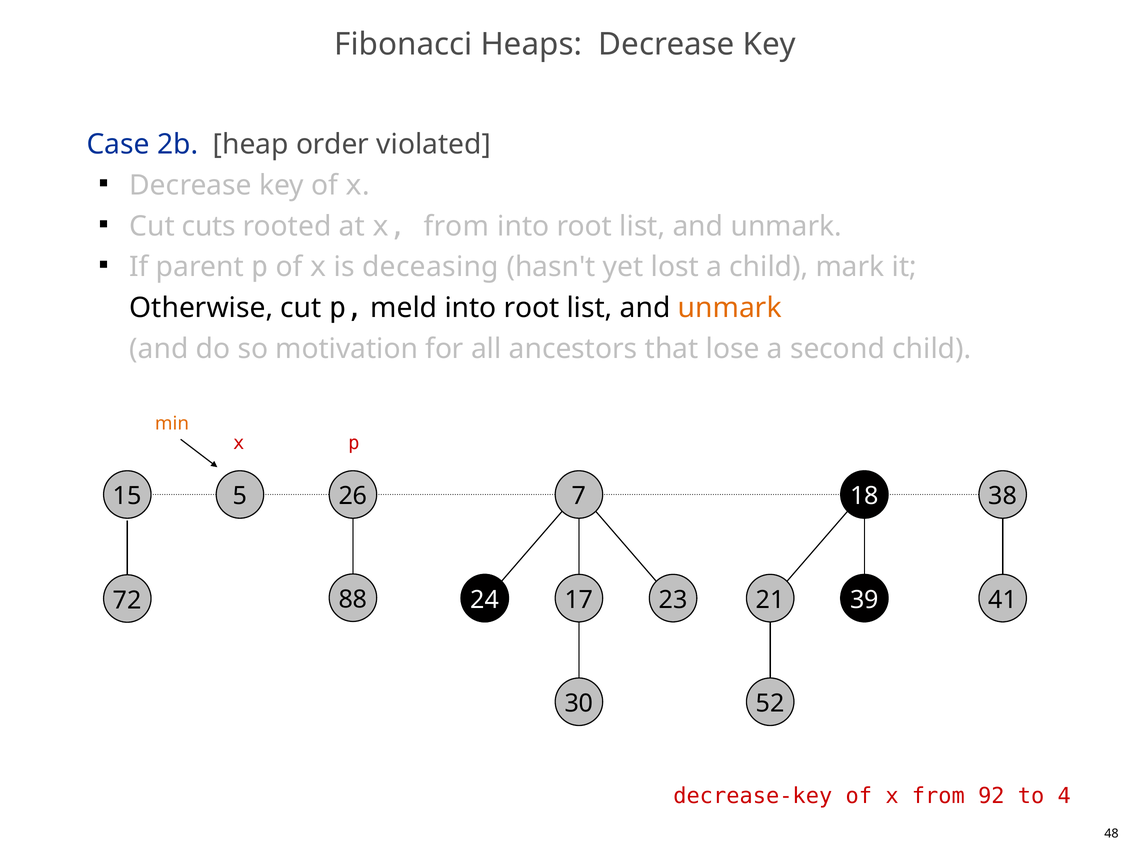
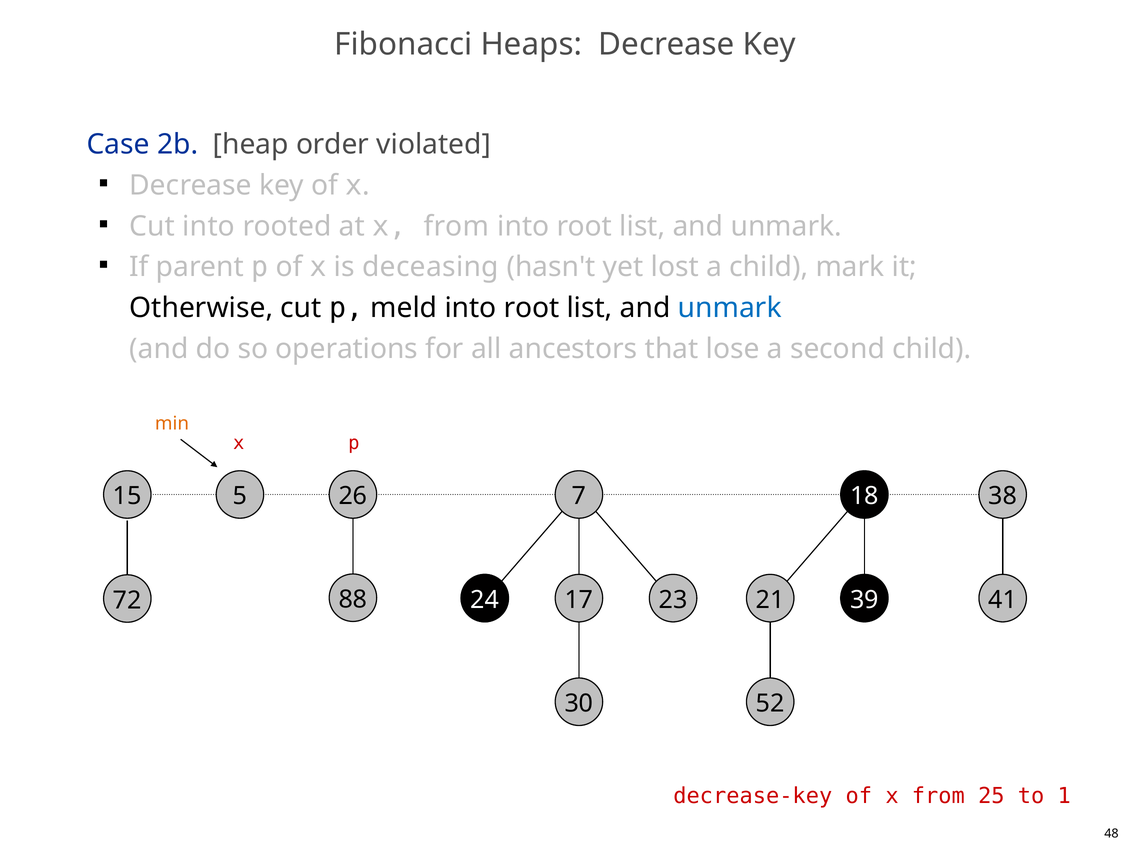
Cut cuts: cuts -> into (209, 226)
unmark colour: orange -> blue (730, 308)
motivation: motivation -> operations (347, 348)
92: 92 -> 25 (991, 796)
4: 4 -> 1 (1064, 796)
